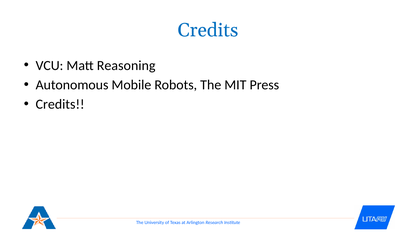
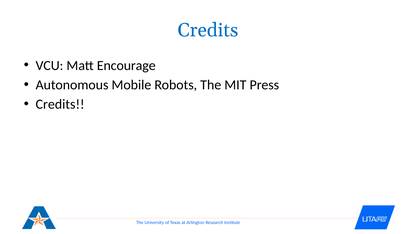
Reasoning: Reasoning -> Encourage (126, 65)
